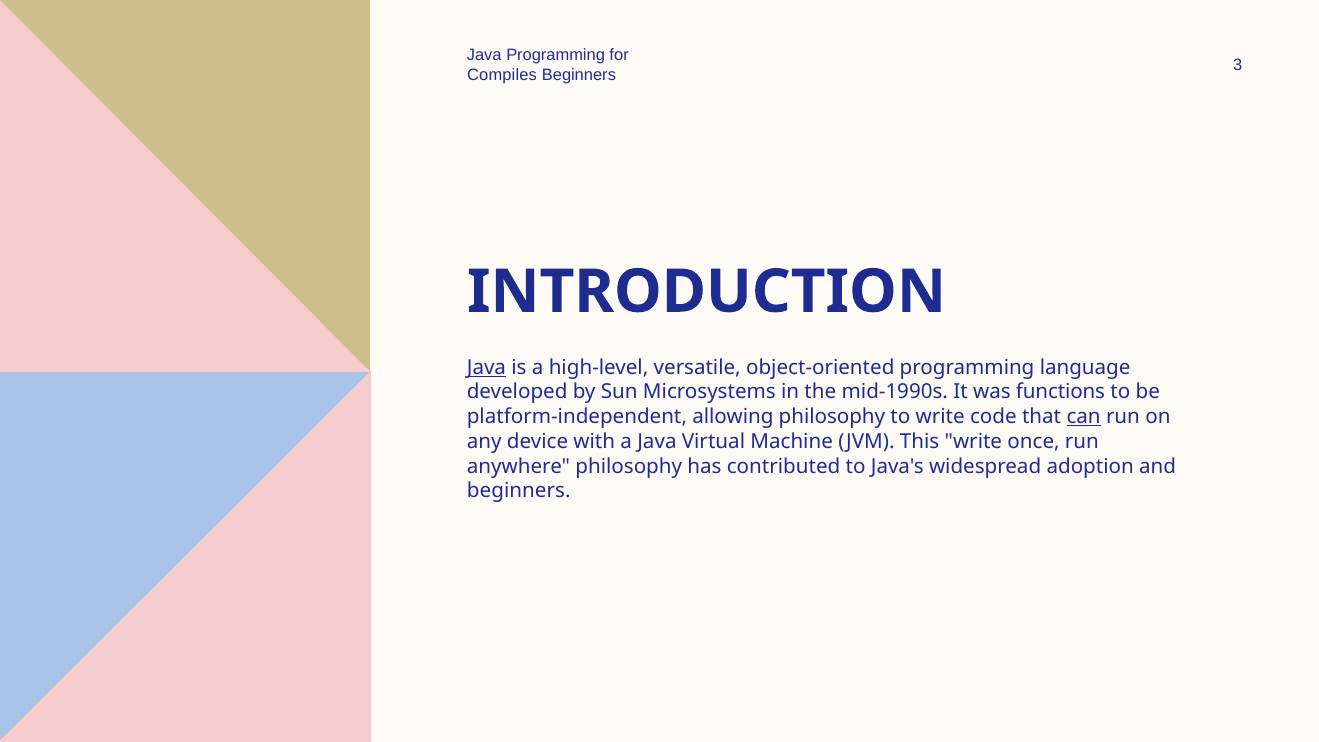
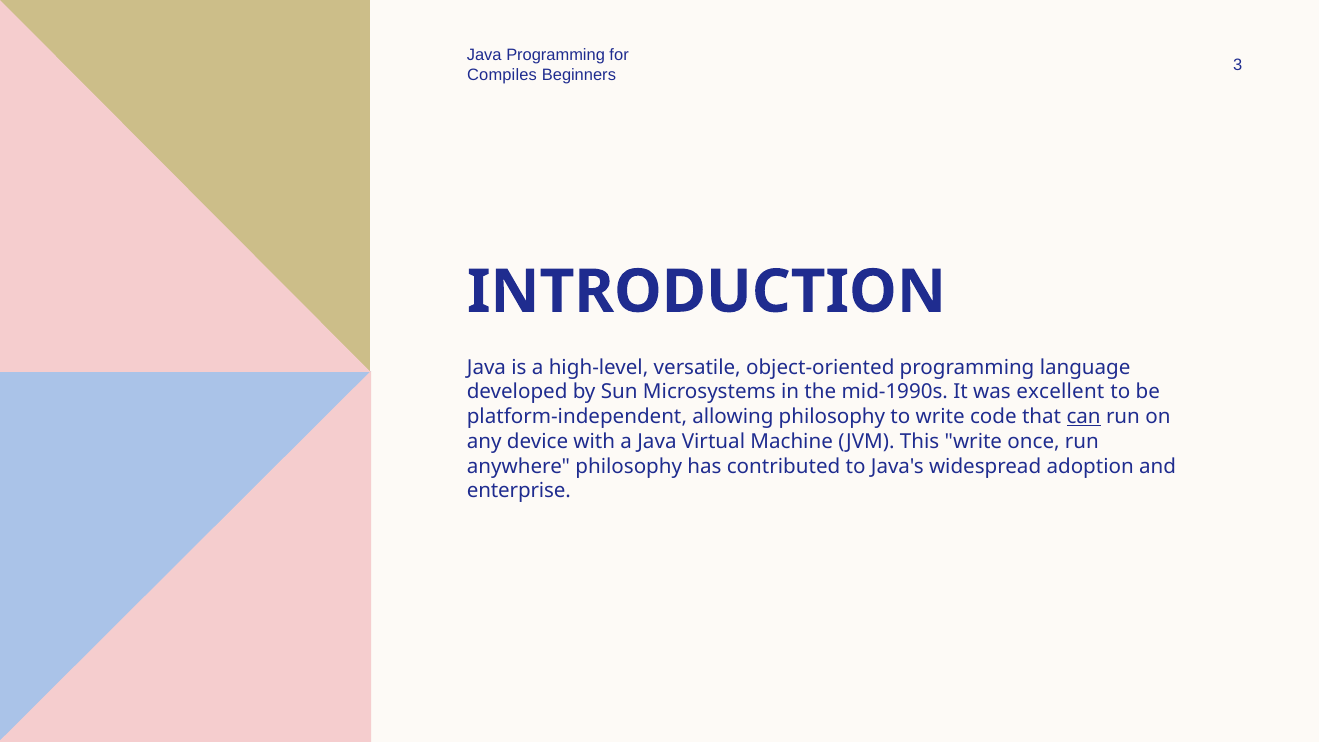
Java underline: present -> none (486, 367)
functions: functions -> excellent (1060, 392)
beginners: beginners -> enterprise (519, 491)
